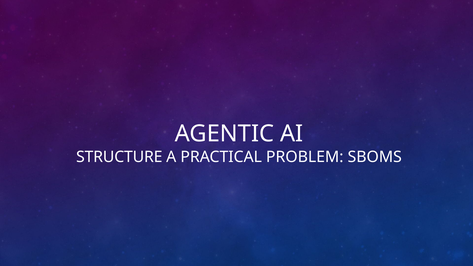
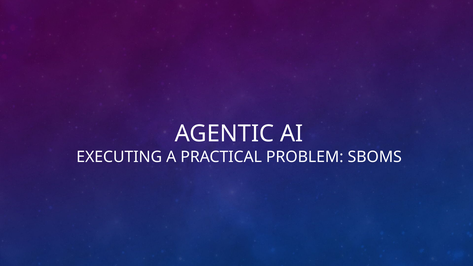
STRUCTURE: STRUCTURE -> EXECUTING (119, 157)
